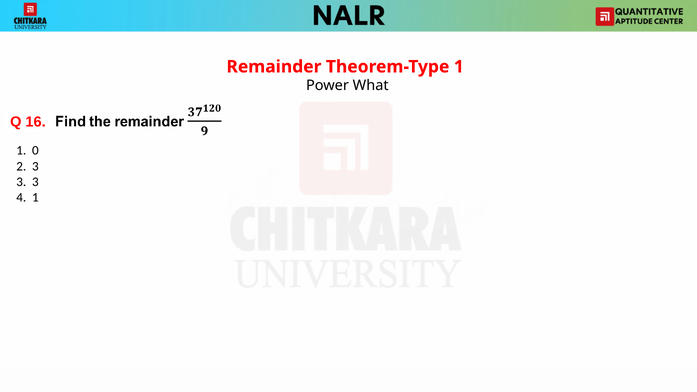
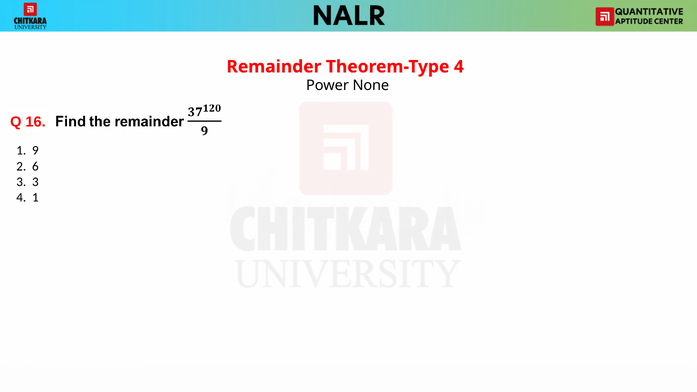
Theorem-Type 1: 1 -> 4 (459, 67)
What: What -> None (371, 86)
0: 0 -> 9 (35, 151)
2 3: 3 -> 6 (35, 166)
